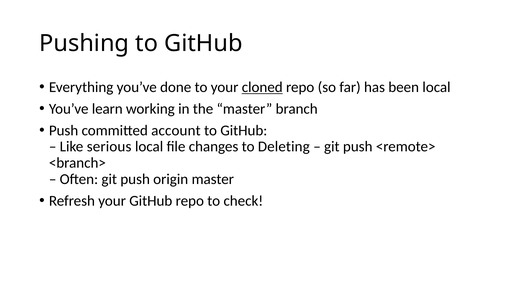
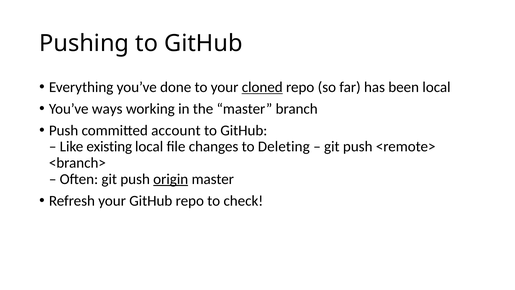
learn: learn -> ways (107, 109)
serious: serious -> existing (109, 146)
origin underline: none -> present (171, 179)
